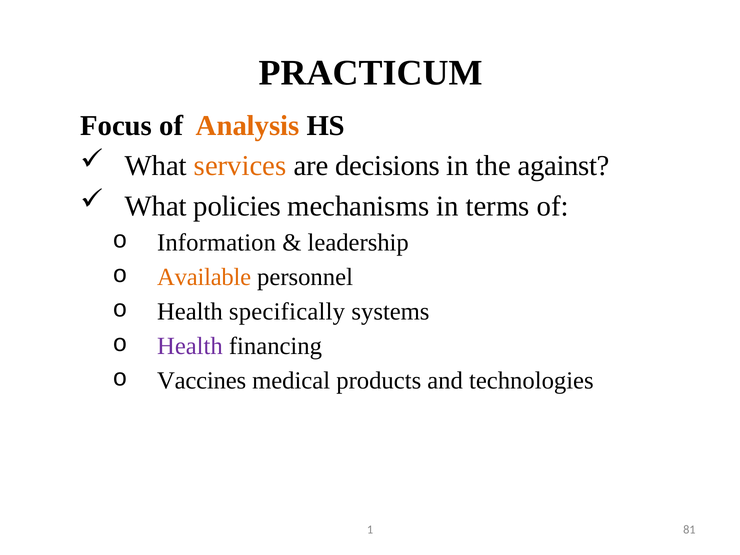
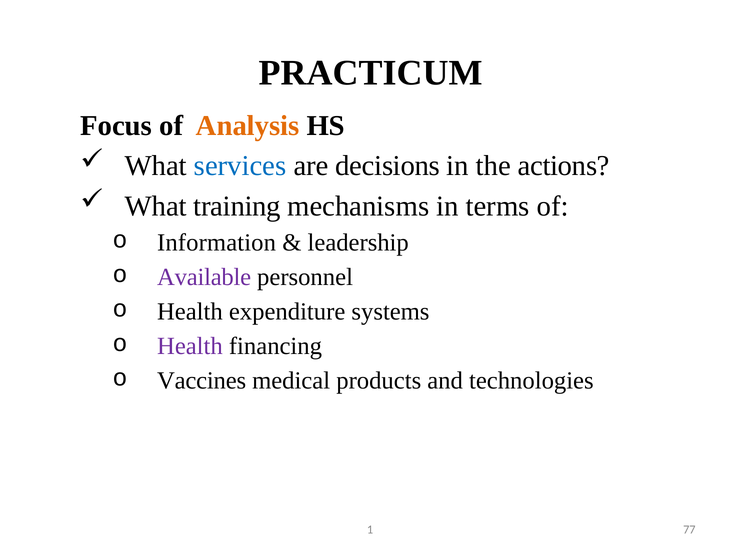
services colour: orange -> blue (240, 166)
against: against -> actions (564, 166)
policies: policies -> training (237, 206)
Available colour: orange -> purple (204, 277)
specifically: specifically -> expenditure (287, 312)
81: 81 -> 77 (689, 530)
